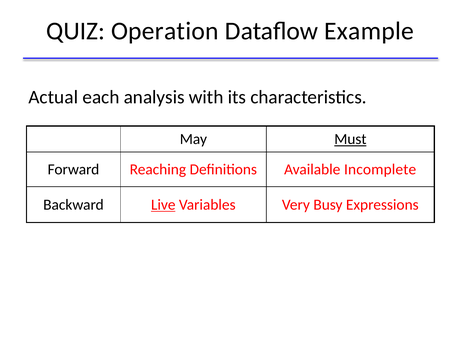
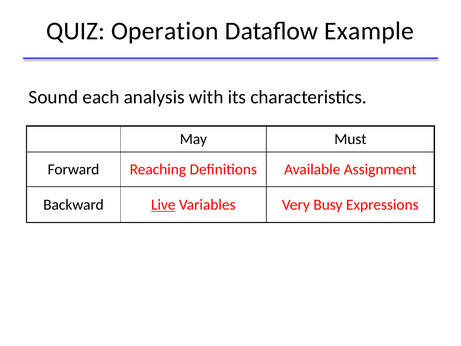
Actual: Actual -> Sound (53, 97)
Must underline: present -> none (350, 139)
Incomplete: Incomplete -> Assignment (380, 169)
